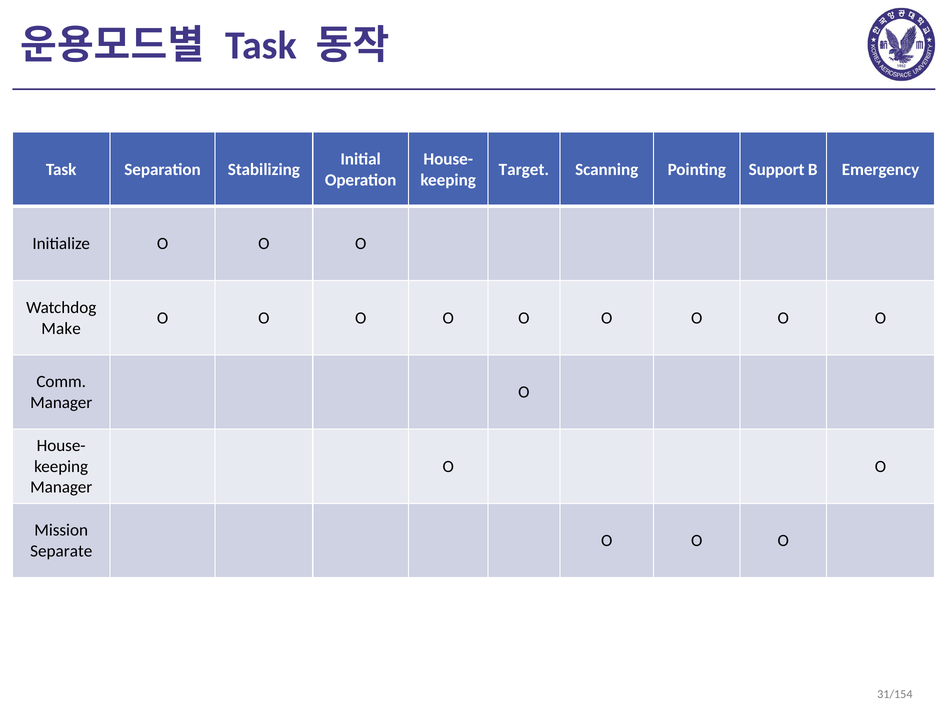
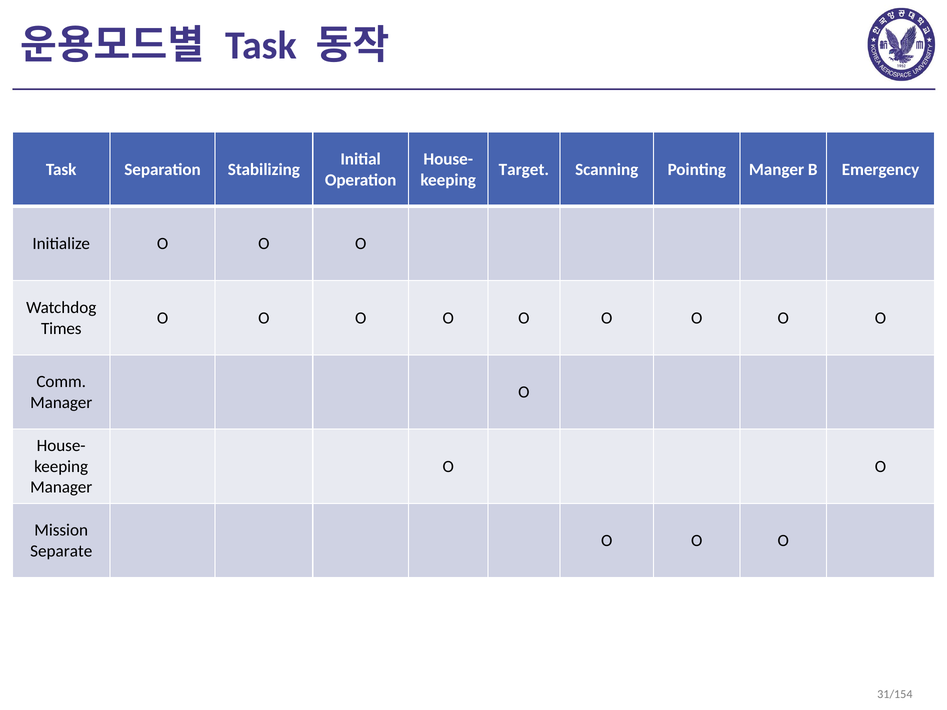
Support: Support -> Manger (777, 170)
Make: Make -> Times (61, 328)
